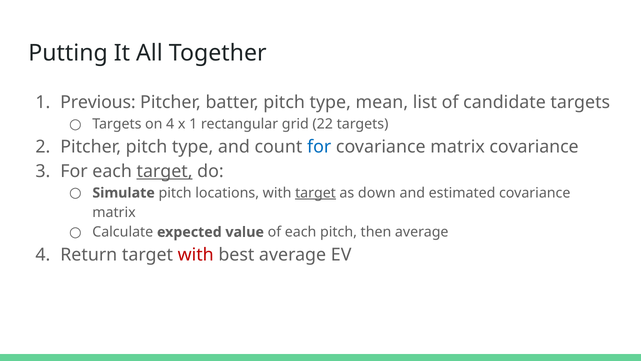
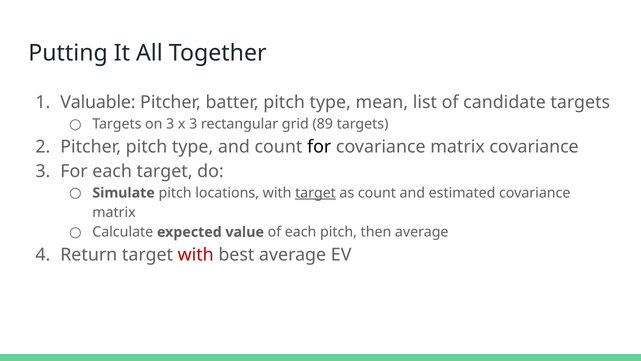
Previous: Previous -> Valuable (98, 102)
on 4: 4 -> 3 (170, 124)
x 1: 1 -> 3 (193, 124)
22: 22 -> 89 (323, 124)
for colour: blue -> black (319, 147)
target underline: present -> none (165, 171)
as down: down -> count (377, 193)
